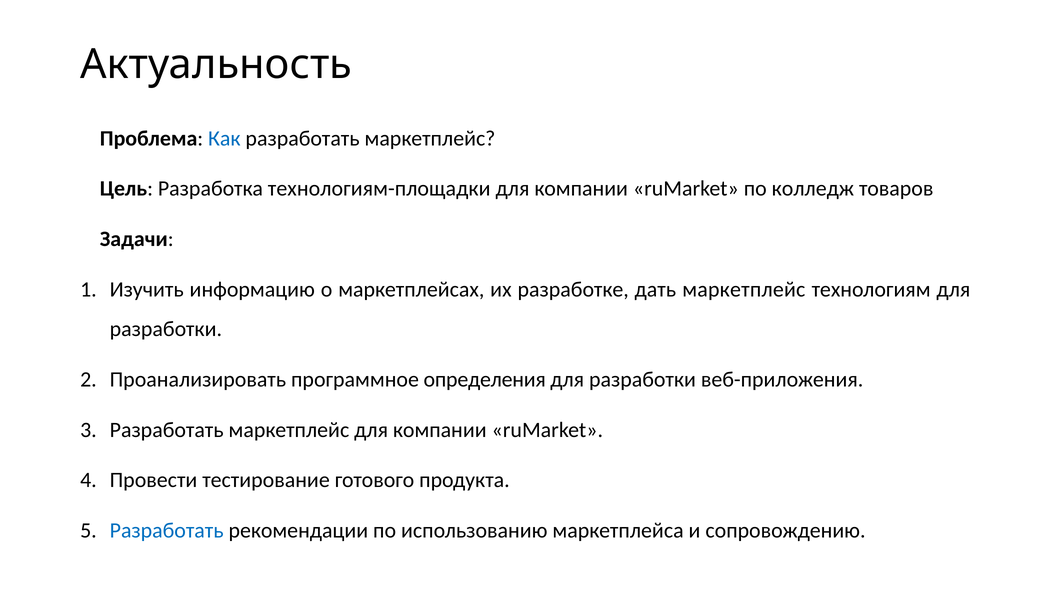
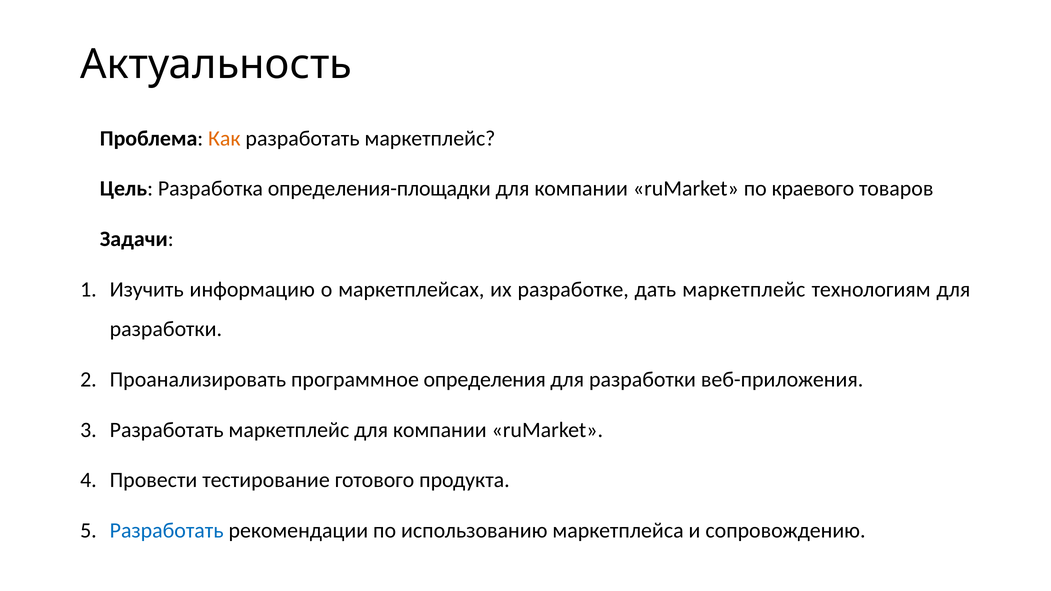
Как colour: blue -> orange (224, 138)
технологиям-площадки: технологиям-площадки -> определения-площадки (379, 189)
колледж: колледж -> краевого (813, 189)
